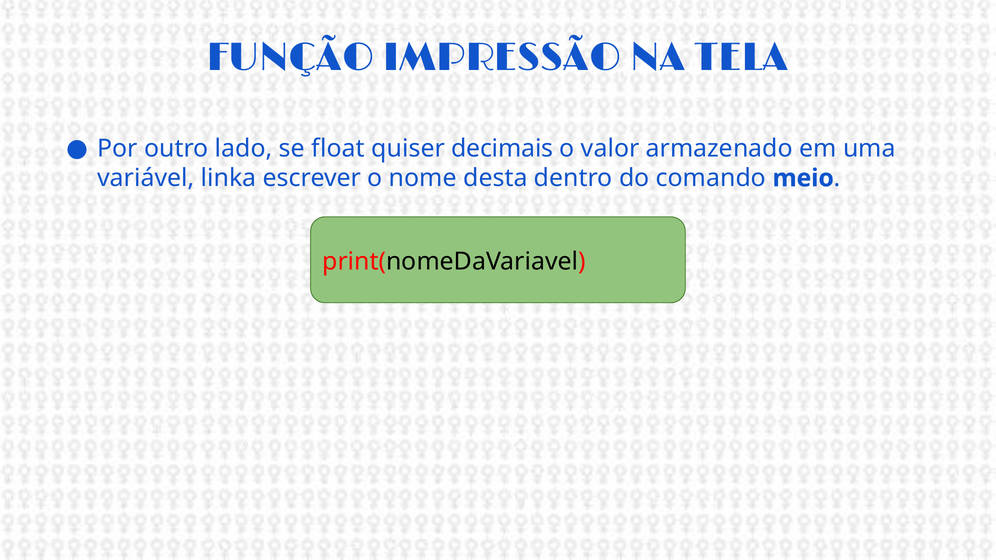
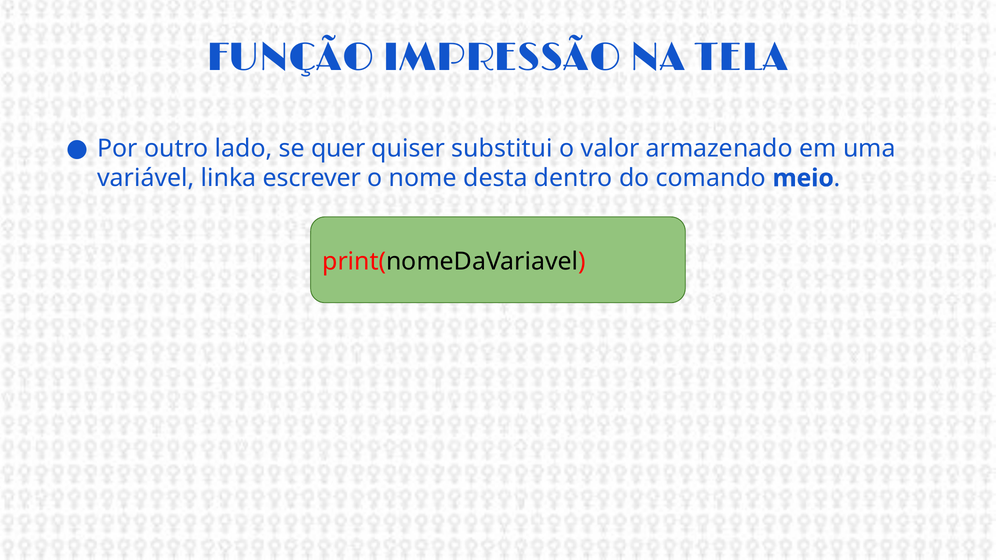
float: float -> quer (338, 148)
decimais: decimais -> substitui (502, 148)
